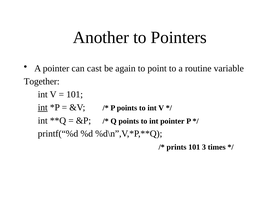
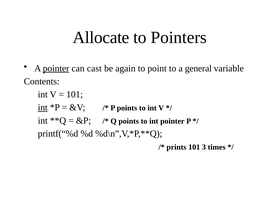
Another: Another -> Allocate (101, 37)
pointer underline: none -> present (56, 68)
routine: routine -> general (198, 68)
Together: Together -> Contents (42, 81)
